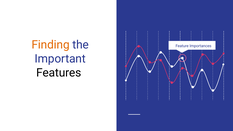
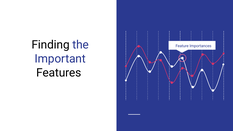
Finding colour: orange -> black (51, 45)
